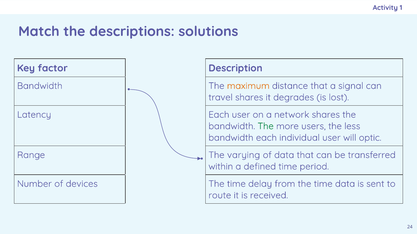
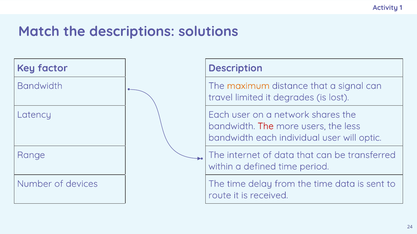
travel shares: shares -> limited (249, 98)
The colour: green -> red (266, 126)
varying: varying -> internet (244, 155)
